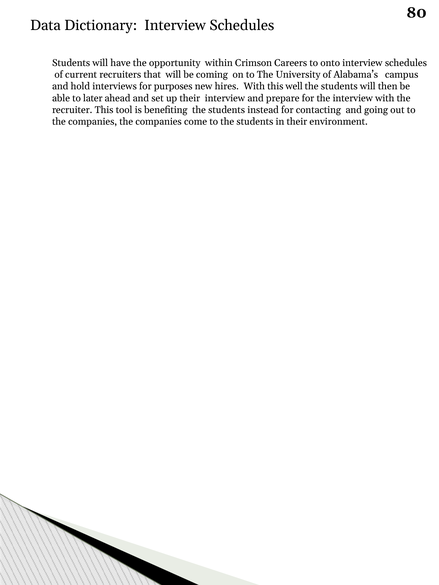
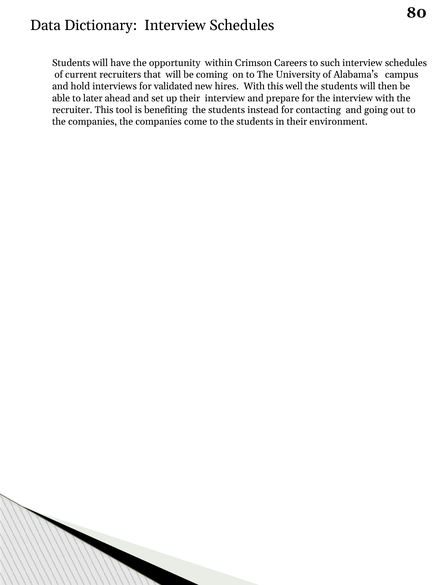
onto: onto -> such (330, 63)
purposes: purposes -> validated (173, 86)
